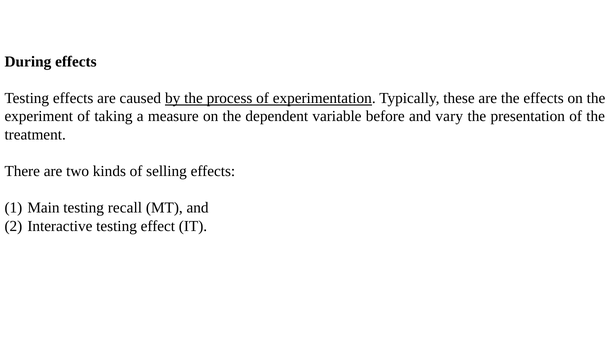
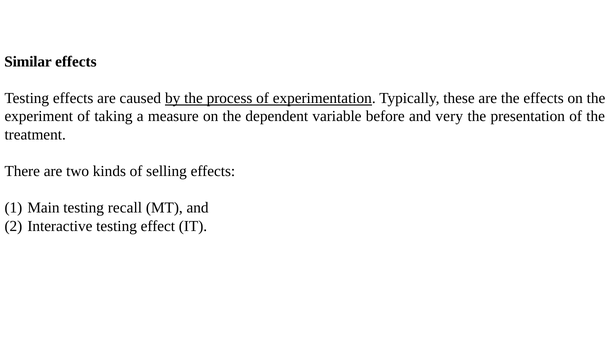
During: During -> Similar (28, 62)
vary: vary -> very (449, 116)
